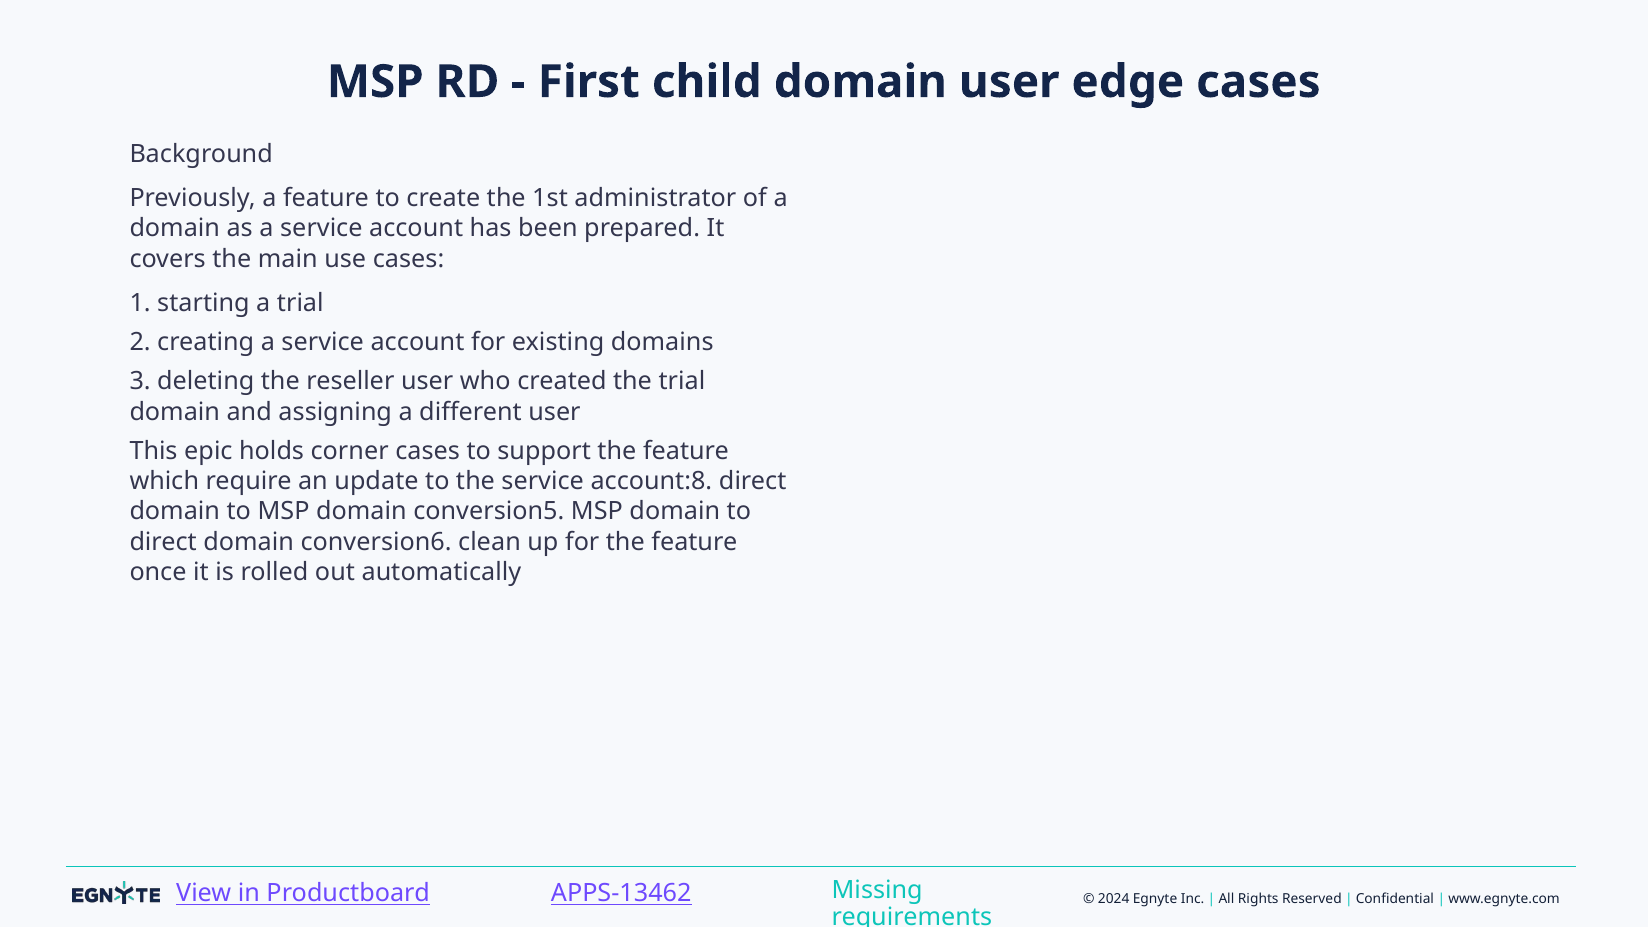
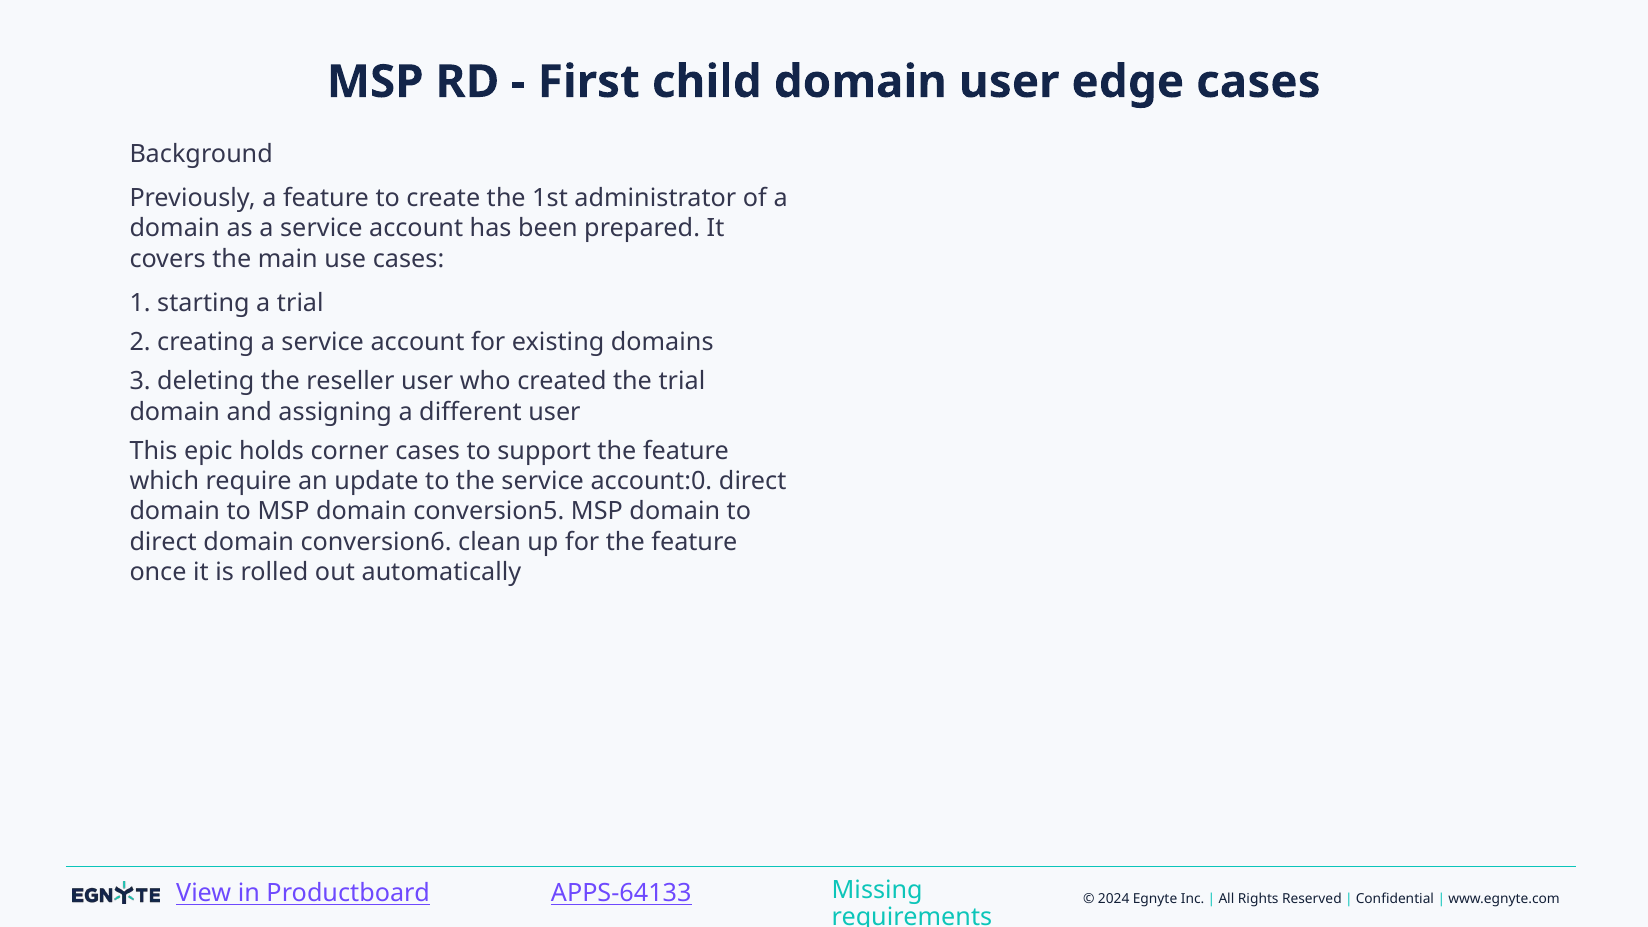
account:8: account:8 -> account:0 (651, 481)
APPS-13462: APPS-13462 -> APPS-64133 (621, 893)
